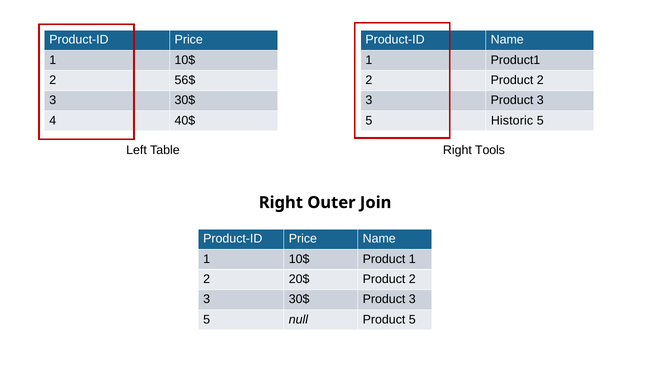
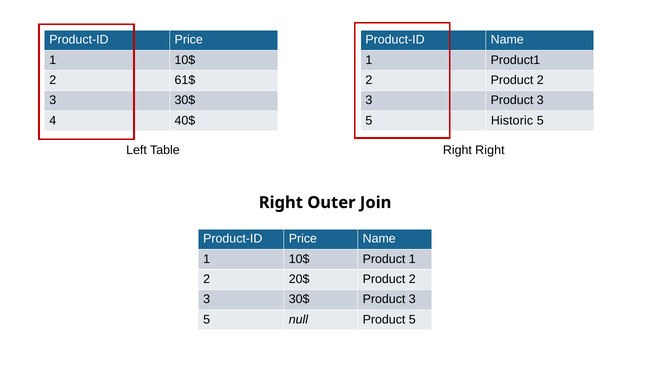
56$: 56$ -> 61$ (185, 80)
Table Right Tools: Tools -> Right (490, 150)
